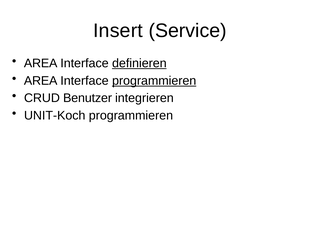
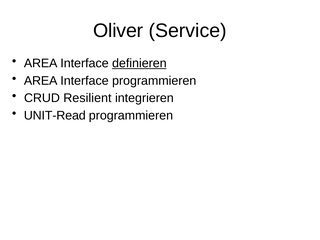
Insert: Insert -> Oliver (118, 31)
programmieren underline: present -> none (154, 81)
Benutzer: Benutzer -> Resilient (87, 98)
UNIT-Koch: UNIT-Koch -> UNIT-Read (55, 116)
